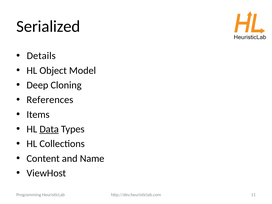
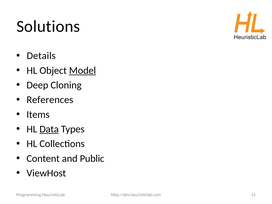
Serialized: Serialized -> Solutions (48, 26)
Model underline: none -> present (83, 70)
Name: Name -> Public (92, 158)
